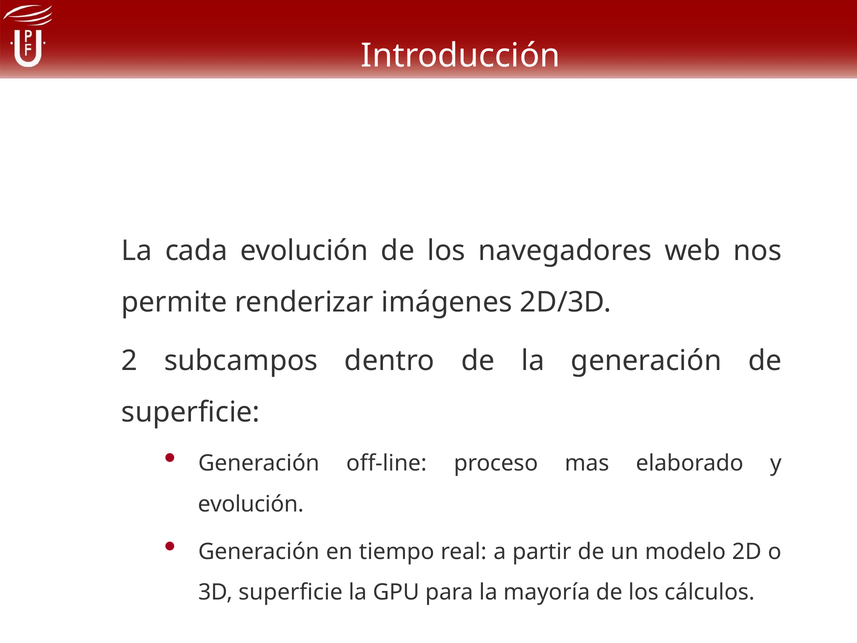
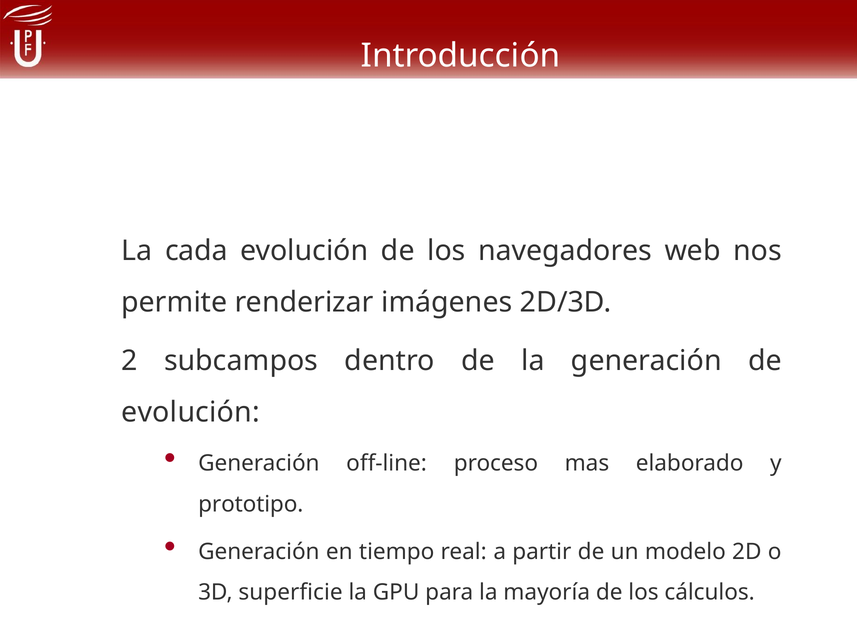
superficie: superficie -> evolución (191, 412)
evolución: evolución -> prototipo (251, 504)
